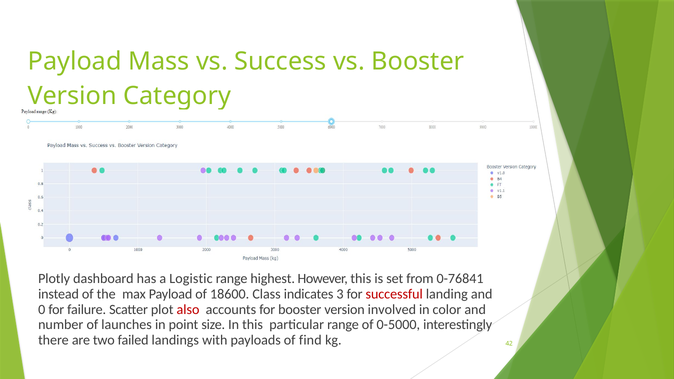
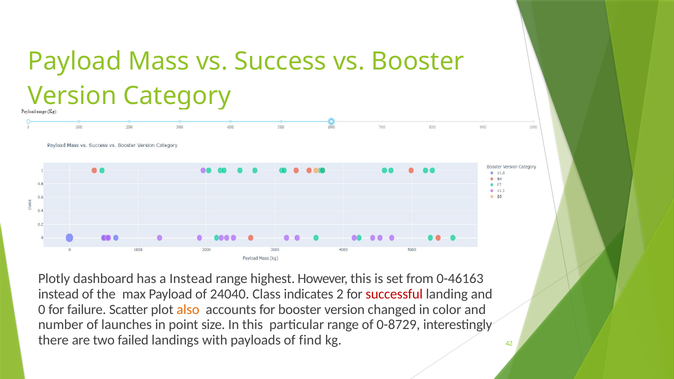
a Logistic: Logistic -> Instead (191, 279)
0-76841: 0-76841 -> 0-46163 (460, 279)
18600: 18600 -> 24040 (230, 294)
3: 3 -> 2 (340, 294)
also colour: red -> orange (188, 310)
involved: involved -> changed (392, 310)
0-5000: 0-5000 -> 0-8729 (398, 325)
